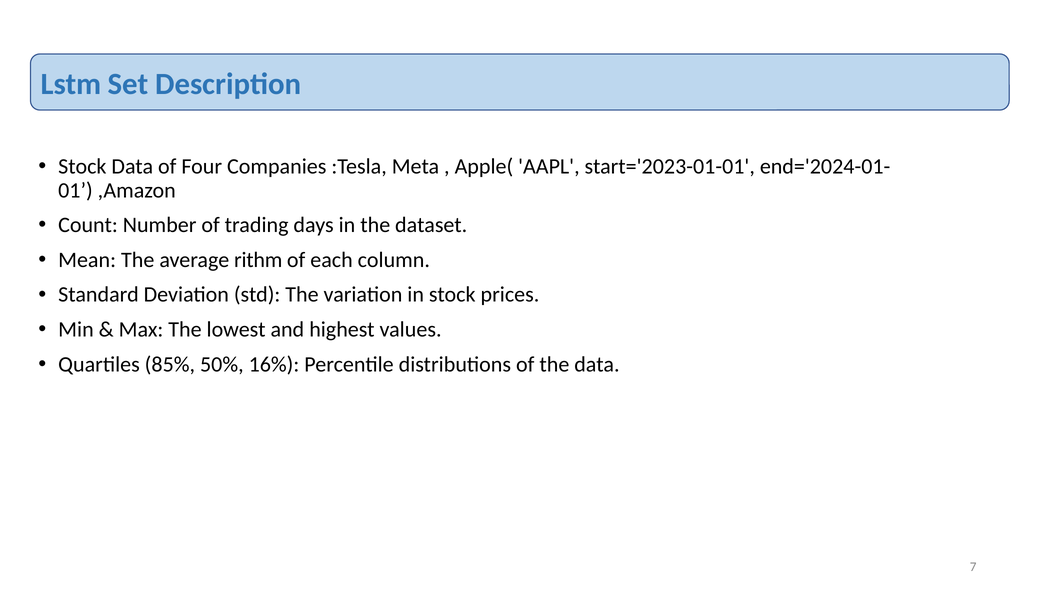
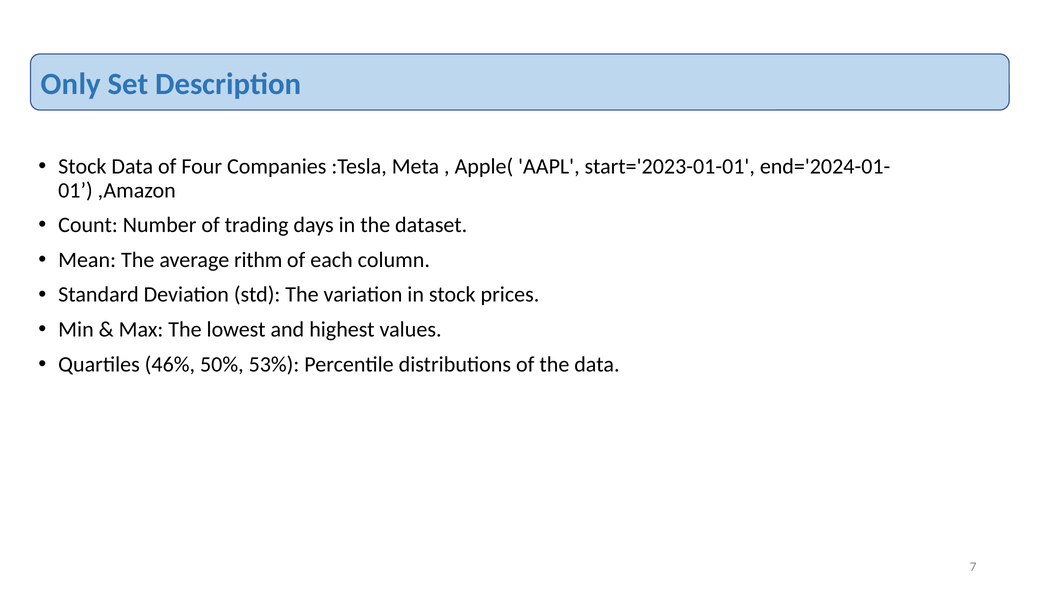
Lstm: Lstm -> Only (71, 84)
85%: 85% -> 46% (170, 365)
16%: 16% -> 53% (274, 365)
